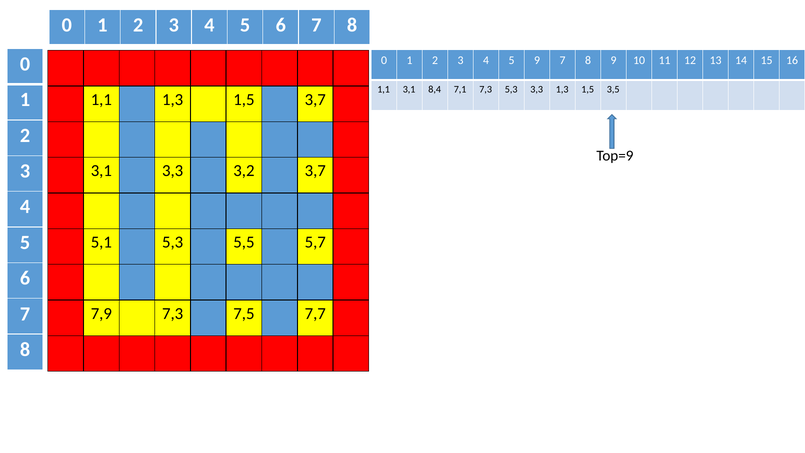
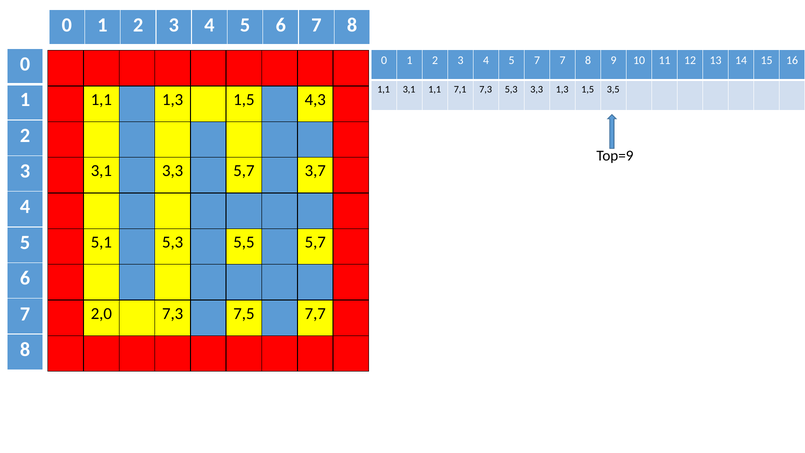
5 9: 9 -> 7 (537, 60)
3,1 8,4: 8,4 -> 1,1 (435, 89)
1,5 3,7: 3,7 -> 4,3 (315, 99)
3,3 3,2: 3,2 -> 5,7 (244, 171)
7,9: 7,9 -> 2,0 (101, 313)
